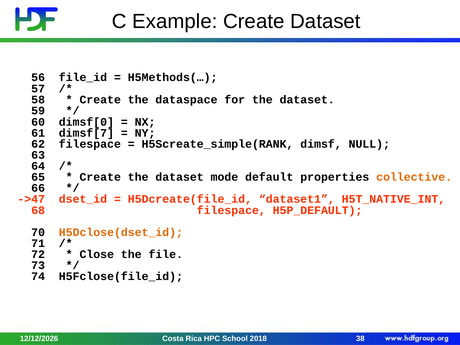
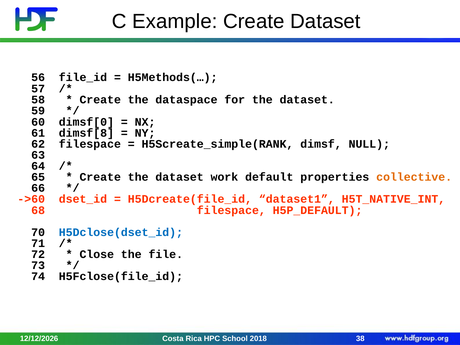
dimsf[7: dimsf[7 -> dimsf[8 (86, 133)
mode: mode -> work (224, 177)
->47: ->47 -> ->60 (31, 199)
H5Dclose(dset_id colour: orange -> blue (121, 232)
